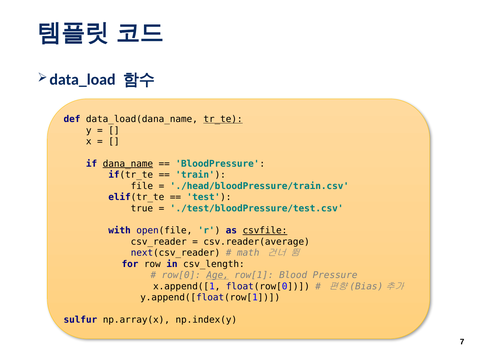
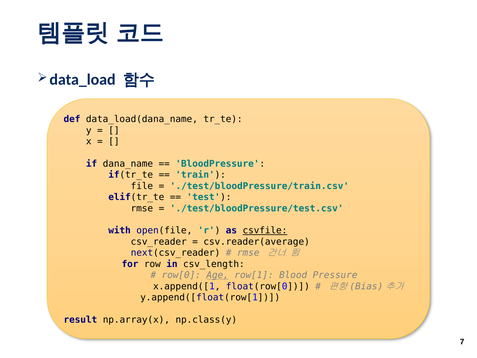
tr_te underline: present -> none (223, 119)
dana_name underline: present -> none (128, 164)
./head/bloodPressure/train.csv: ./head/bloodPressure/train.csv -> ./test/bloodPressure/train.csv (259, 186)
true: true -> rmse (142, 208)
math: math -> rmse (248, 253)
sulfur: sulfur -> result (80, 319)
np.index(y: np.index(y -> np.class(y (206, 319)
